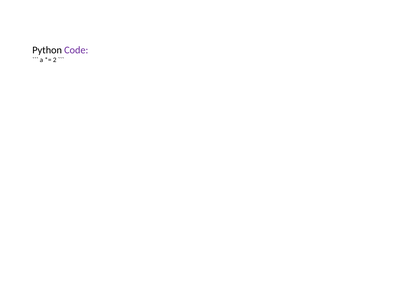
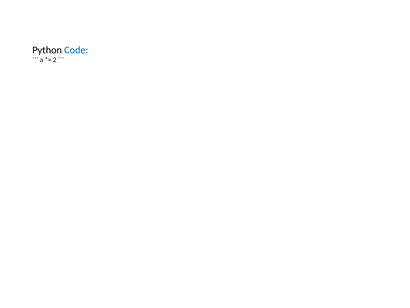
Code colour: purple -> blue (76, 50)
